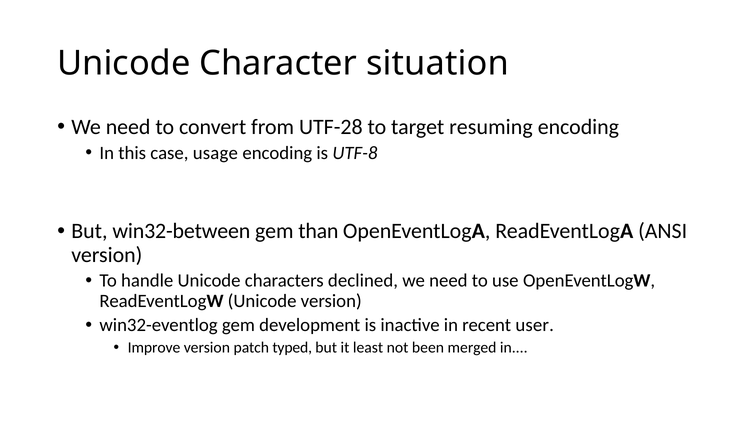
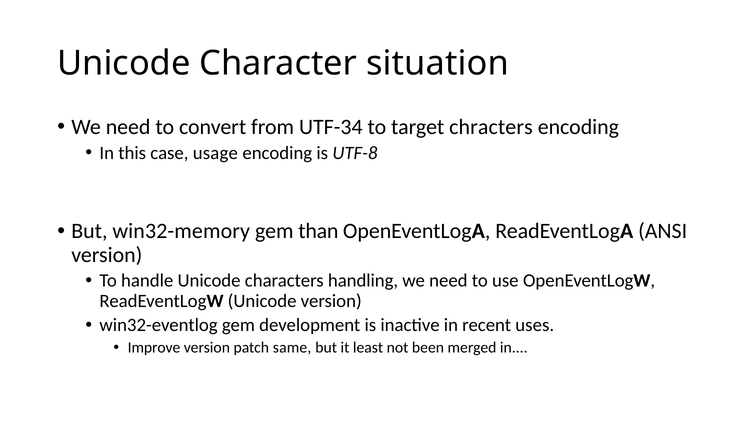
UTF-28: UTF-28 -> UTF-34 (331, 127)
resuming: resuming -> chracters (491, 127)
win32-between: win32-between -> win32-memory (181, 231)
declined: declined -> handling (363, 280)
user: user -> uses (535, 325)
typed: typed -> same (292, 347)
